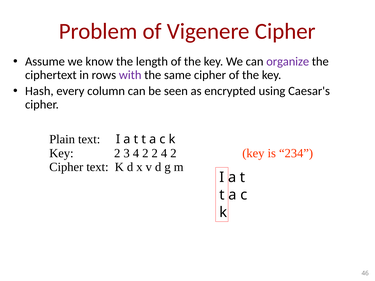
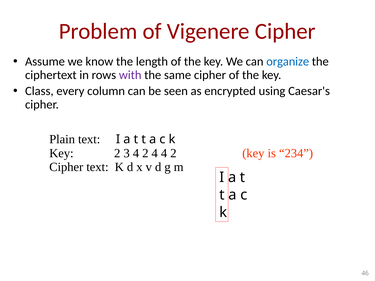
organize colour: purple -> blue (288, 62)
Hash: Hash -> Class (39, 91)
2 2: 2 -> 4 (155, 153)
